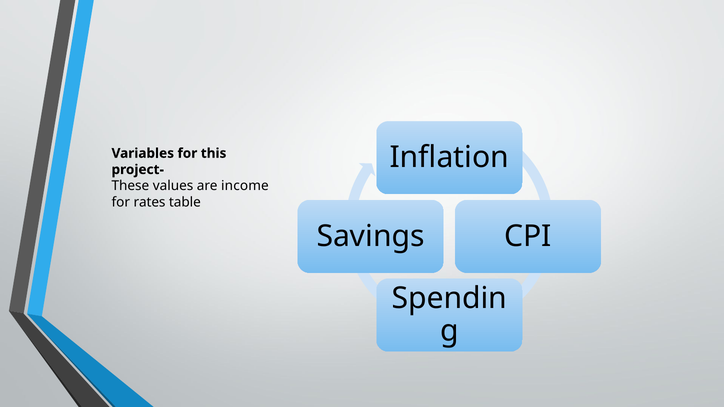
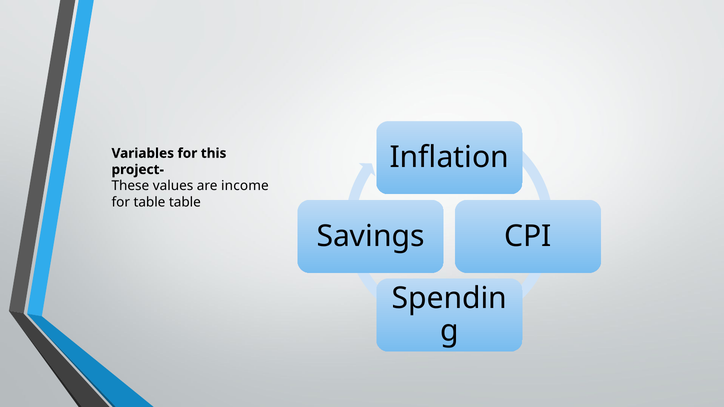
for rates: rates -> table (149, 202)
